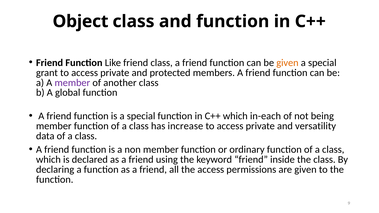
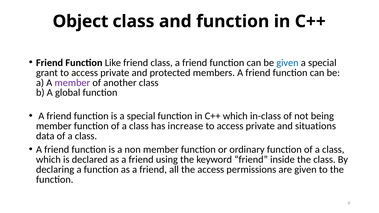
given colour: orange -> blue (287, 63)
in-each: in-each -> in-class (266, 116)
versatility: versatility -> situations (316, 126)
